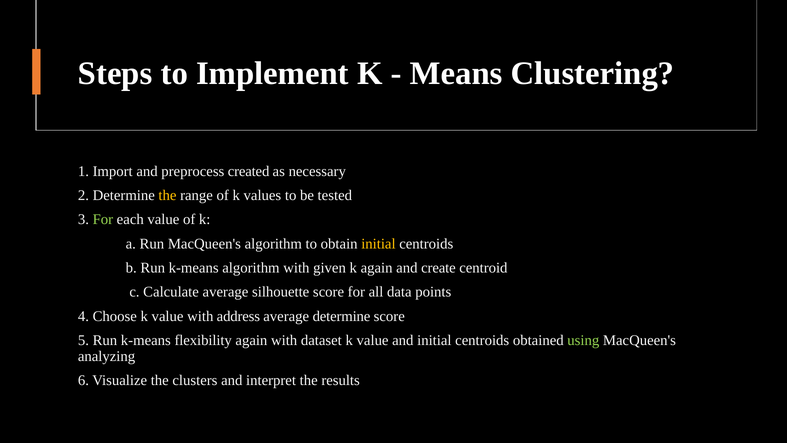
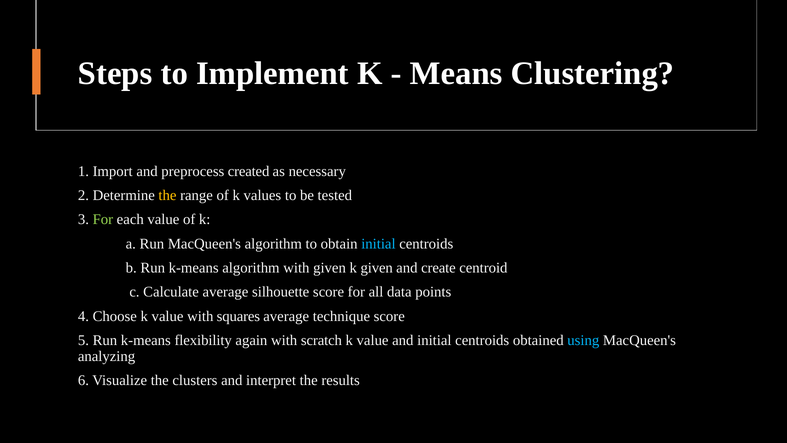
initial colour: yellow -> light blue (378, 243)
k again: again -> given (377, 268)
address: address -> squares (238, 316)
average determine: determine -> technique (341, 316)
dataset: dataset -> scratch (321, 340)
using colour: light green -> light blue (583, 340)
